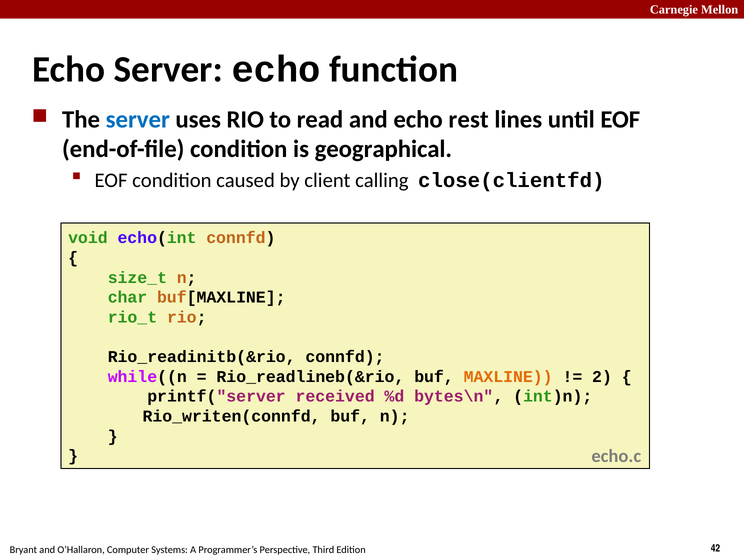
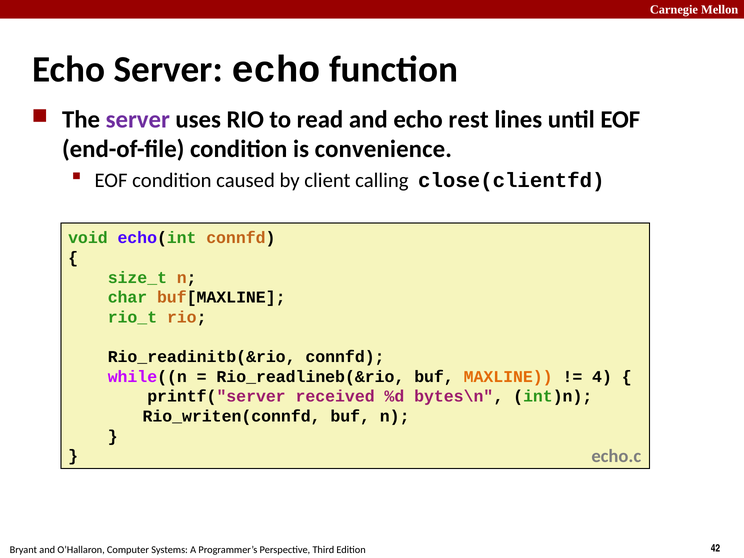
server colour: blue -> purple (138, 120)
geographical: geographical -> convenience (383, 149)
2: 2 -> 4 (602, 377)
